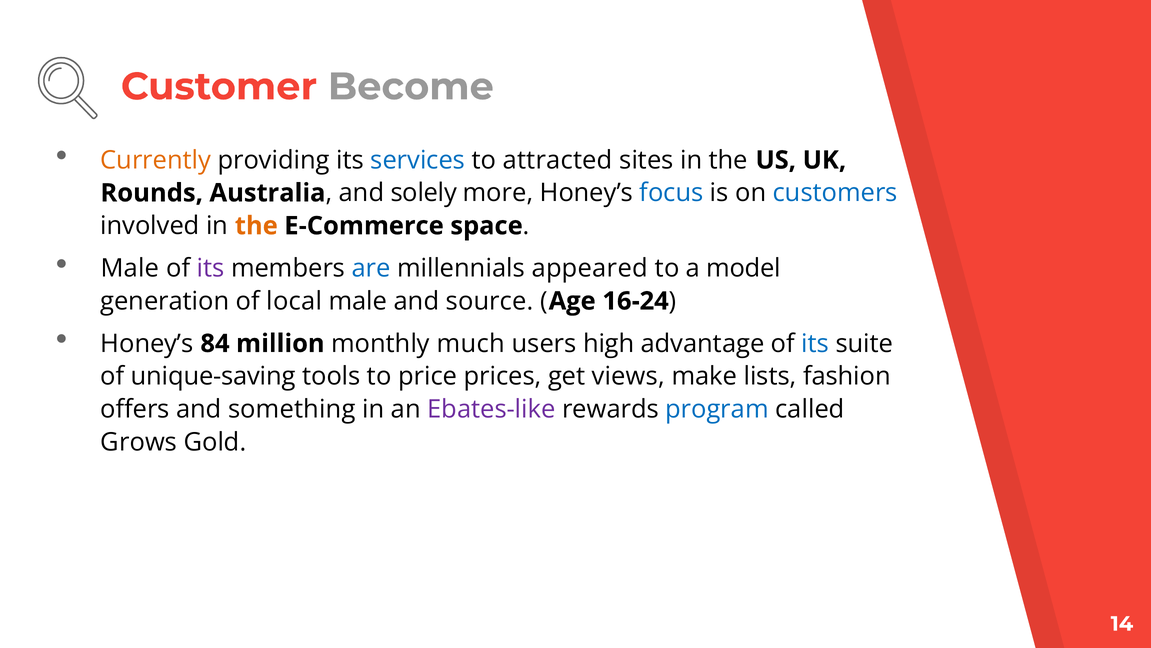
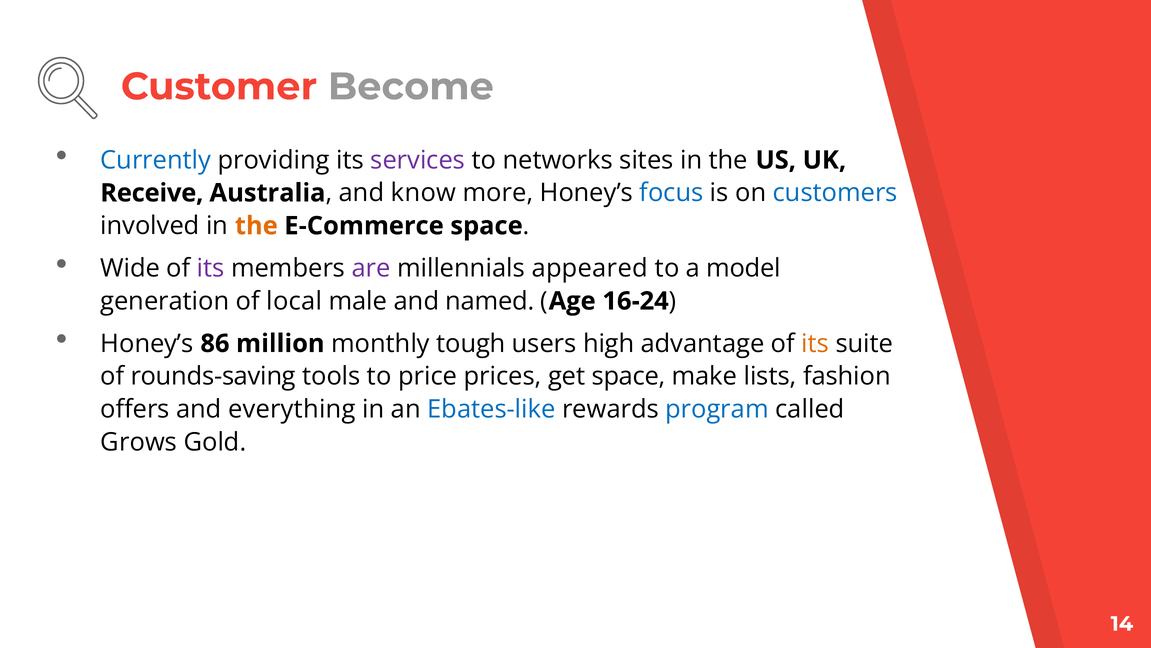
Currently colour: orange -> blue (156, 160)
services colour: blue -> purple (418, 160)
attracted: attracted -> networks (558, 160)
Rounds: Rounds -> Receive (152, 193)
solely: solely -> know (423, 193)
Male: Male -> Wide (130, 268)
are colour: blue -> purple (371, 268)
source: source -> named (490, 301)
84: 84 -> 86 (215, 343)
much: much -> tough (471, 343)
its colour: blue -> orange (815, 343)
unique-saving: unique-saving -> rounds-saving (213, 376)
get views: views -> space (629, 376)
something: something -> everything (292, 409)
Ebates-like colour: purple -> blue (491, 409)
